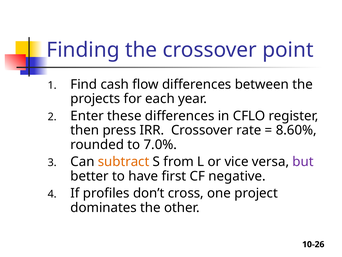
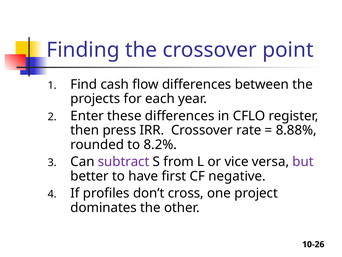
8.60%: 8.60% -> 8.88% (296, 130)
7.0%: 7.0% -> 8.2% (160, 144)
subtract colour: orange -> purple (124, 161)
